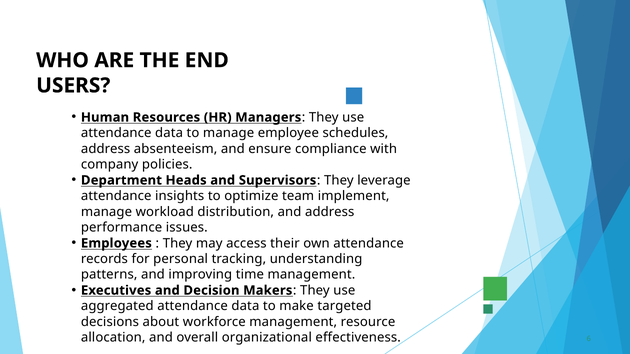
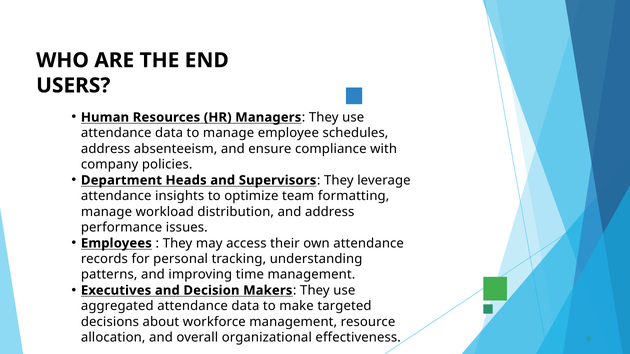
implement: implement -> formatting (354, 196)
